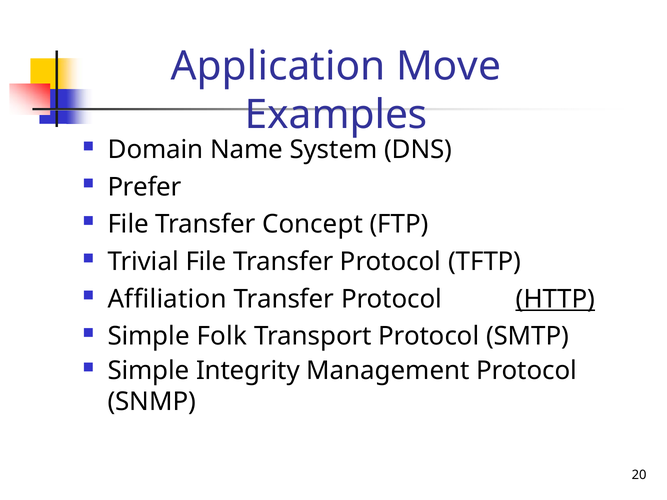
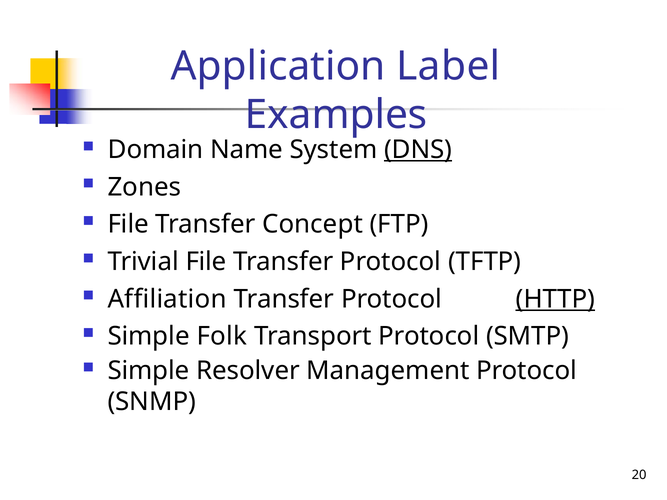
Move: Move -> Label (448, 66)
DNS underline: none -> present (418, 150)
Prefer: Prefer -> Zones (144, 187)
Integrity: Integrity -> Resolver (248, 371)
